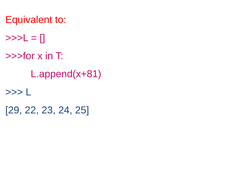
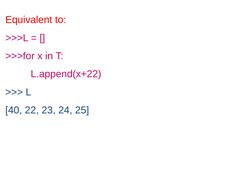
L.append(x+81: L.append(x+81 -> L.append(x+22 (66, 74)
29: 29 -> 40 (14, 110)
